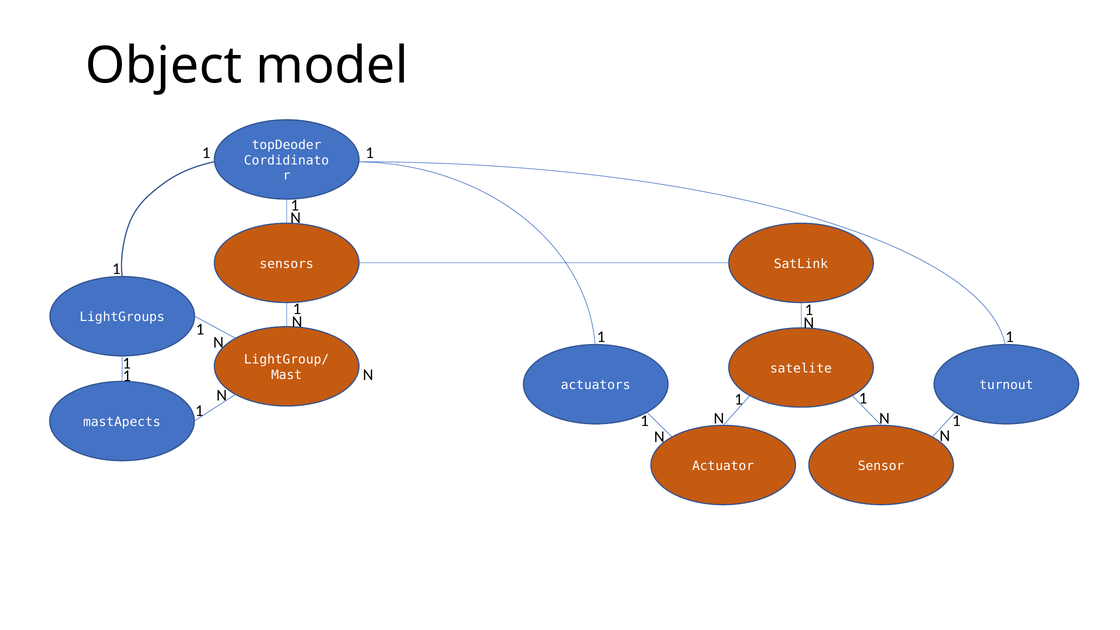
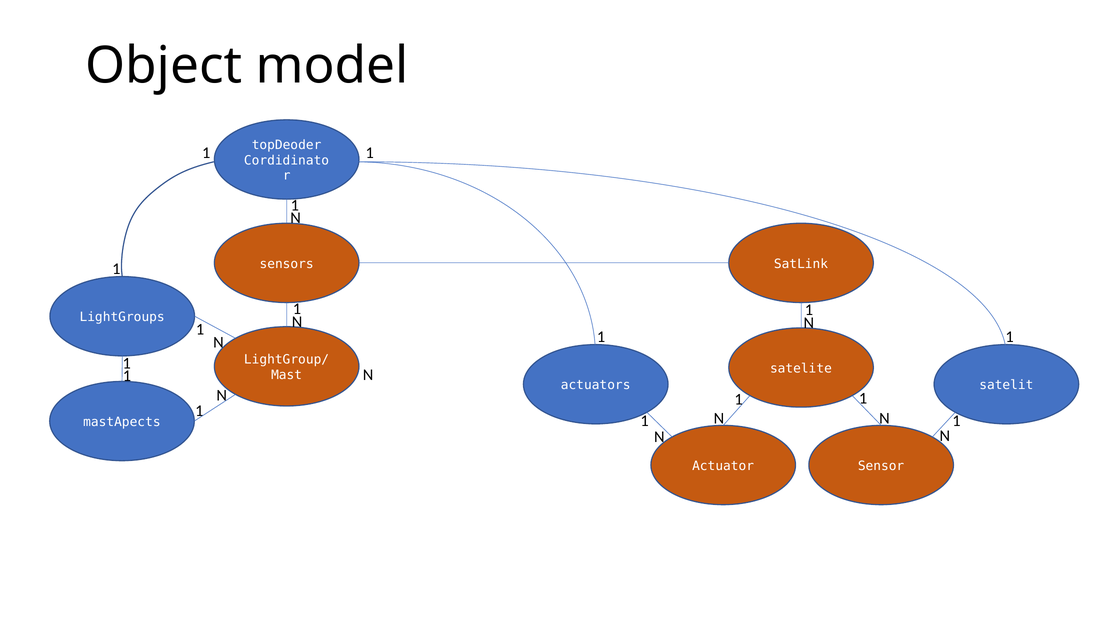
turnout: turnout -> satelit (1006, 385)
